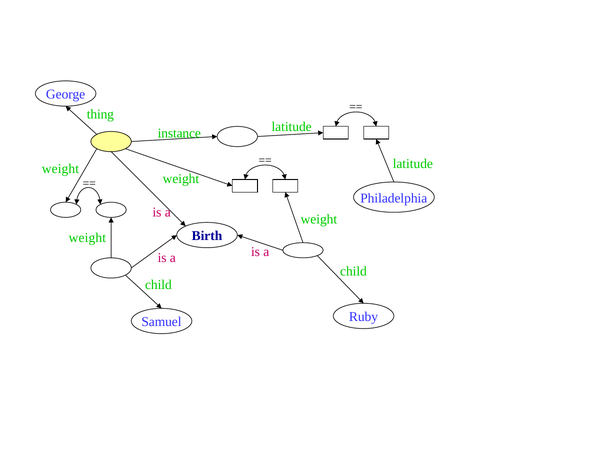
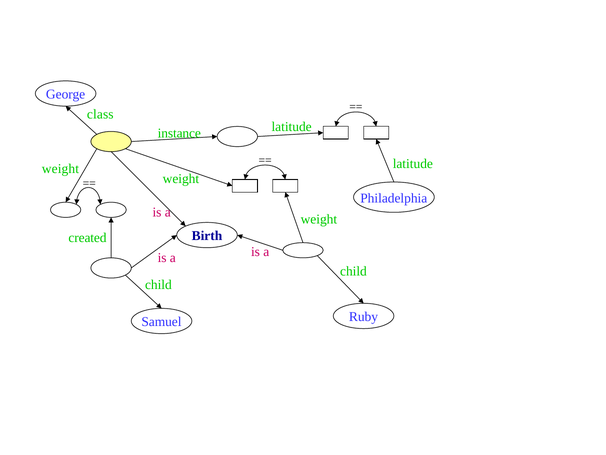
thing: thing -> class (100, 114)
weight: weight -> created (87, 237)
